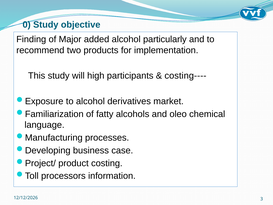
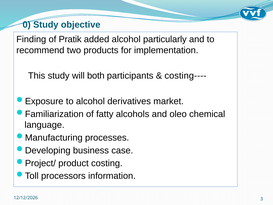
Major: Major -> Pratik (70, 39)
high: high -> both (96, 76)
